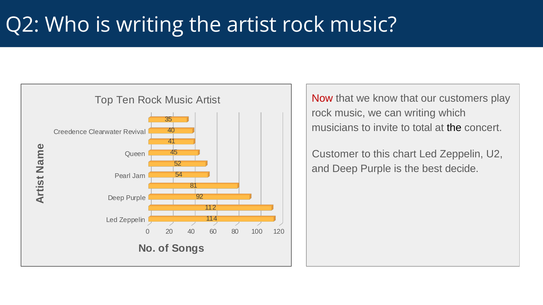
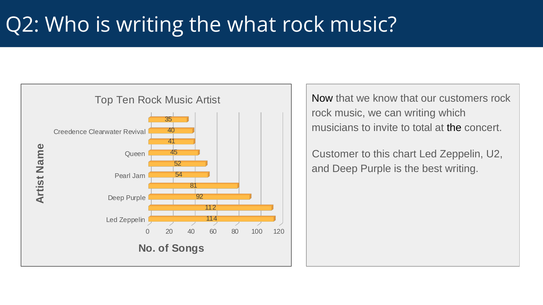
the artist: artist -> what (252, 25)
Now colour: red -> black (322, 99)
customers play: play -> rock (501, 99)
best decide: decide -> writing (462, 169)
